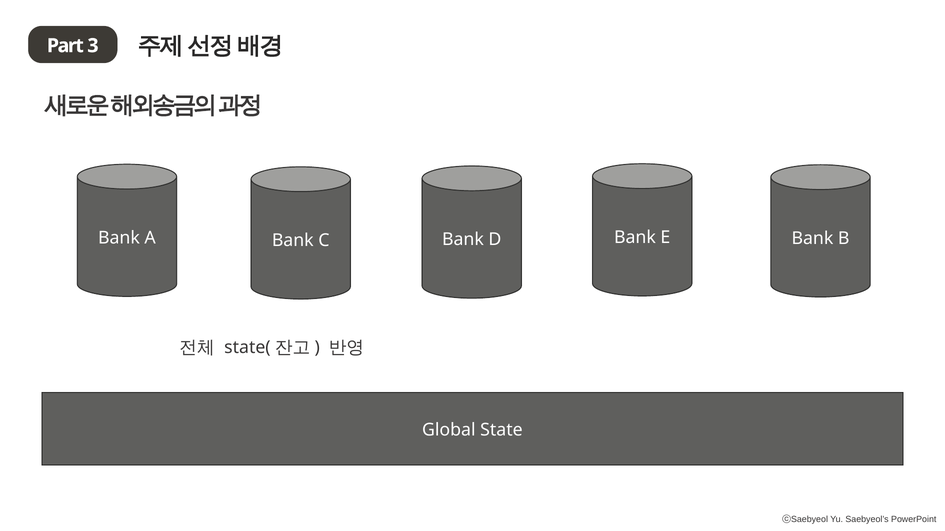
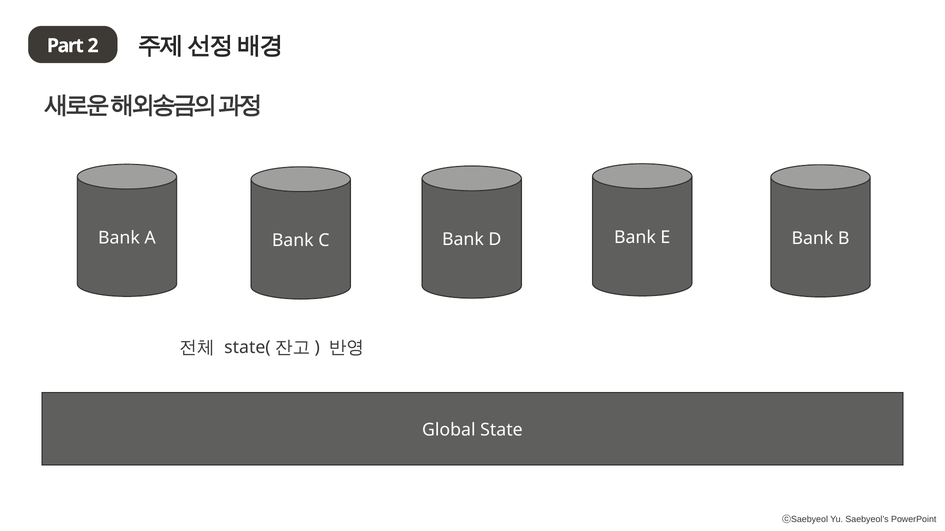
3: 3 -> 2 (93, 46)
